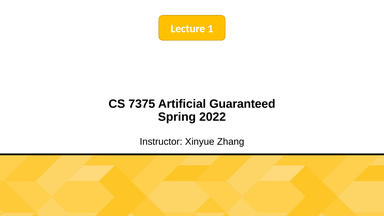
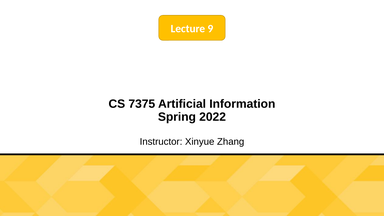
1: 1 -> 9 (210, 29)
Guaranteed: Guaranteed -> Information (242, 104)
